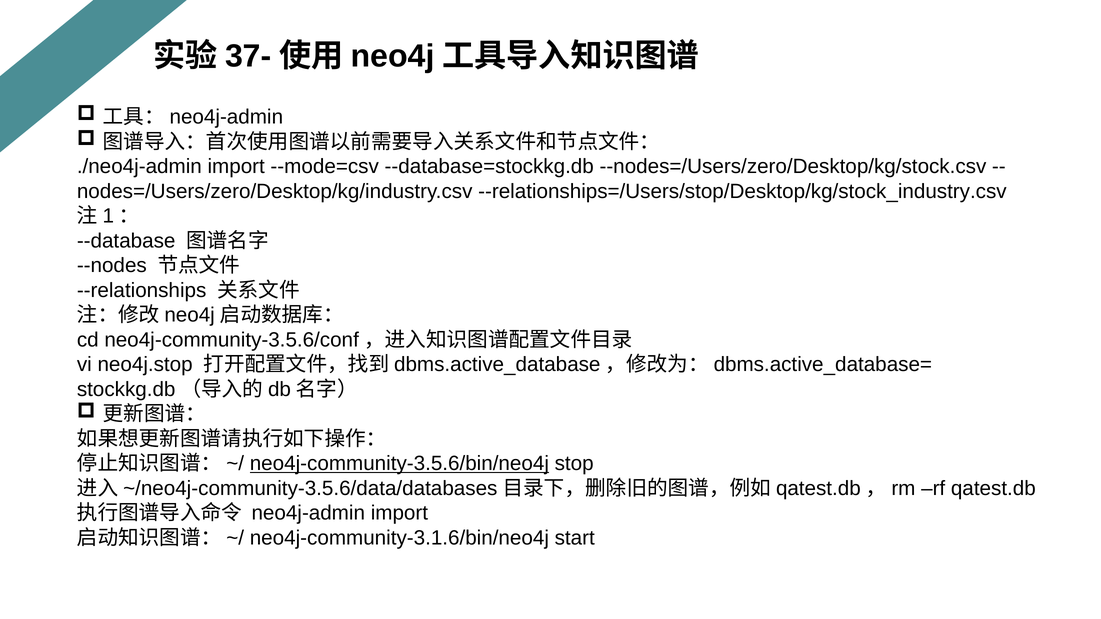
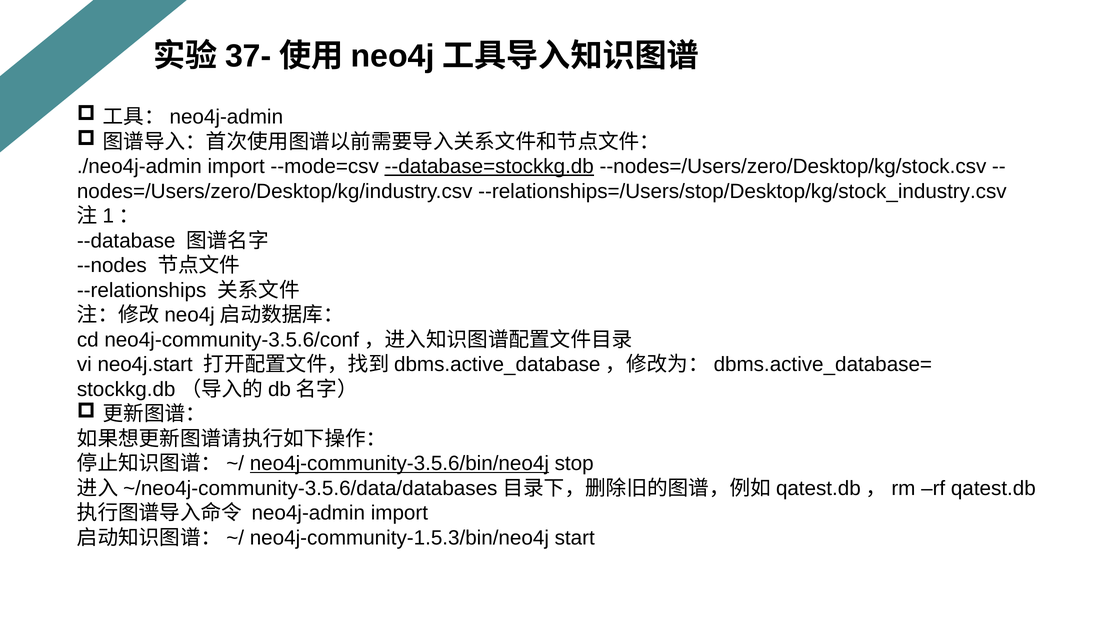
--database=stockkg.db underline: none -> present (489, 167)
neo4j.stop: neo4j.stop -> neo4j.start (145, 365)
neo4j-community-3.1.6/bin/neo4j: neo4j-community-3.1.6/bin/neo4j -> neo4j-community-1.5.3/bin/neo4j (399, 538)
